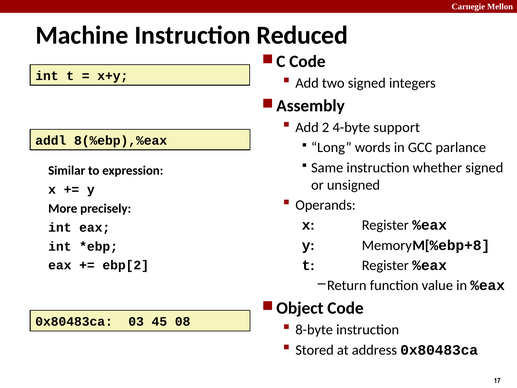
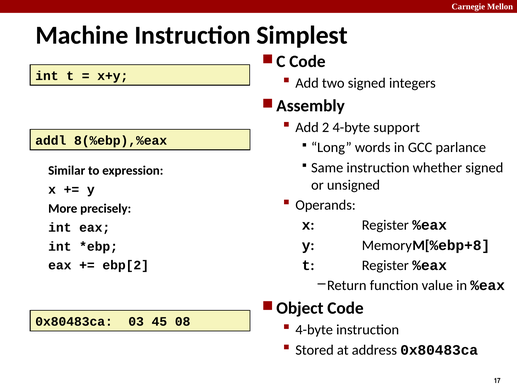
Reduced: Reduced -> Simplest (302, 35)
8-byte: 8-byte -> 4-byte (314, 330)
